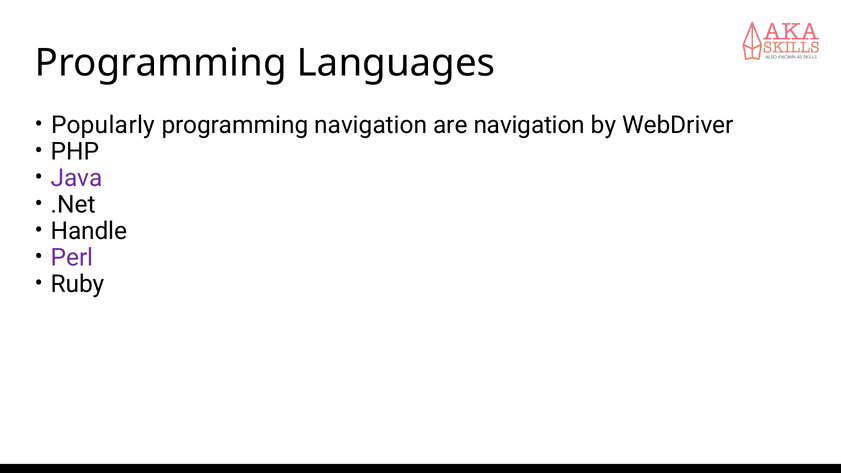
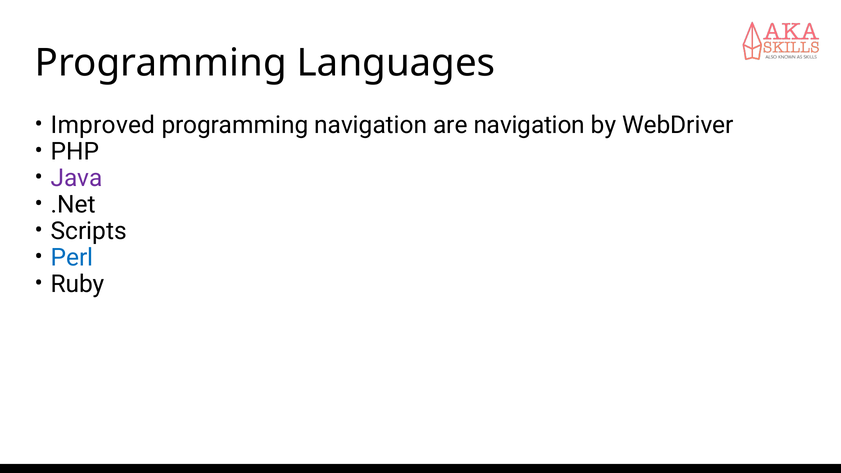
Popularly: Popularly -> Improved (103, 125)
Handle: Handle -> Scripts (89, 231)
Perl colour: purple -> blue (72, 258)
